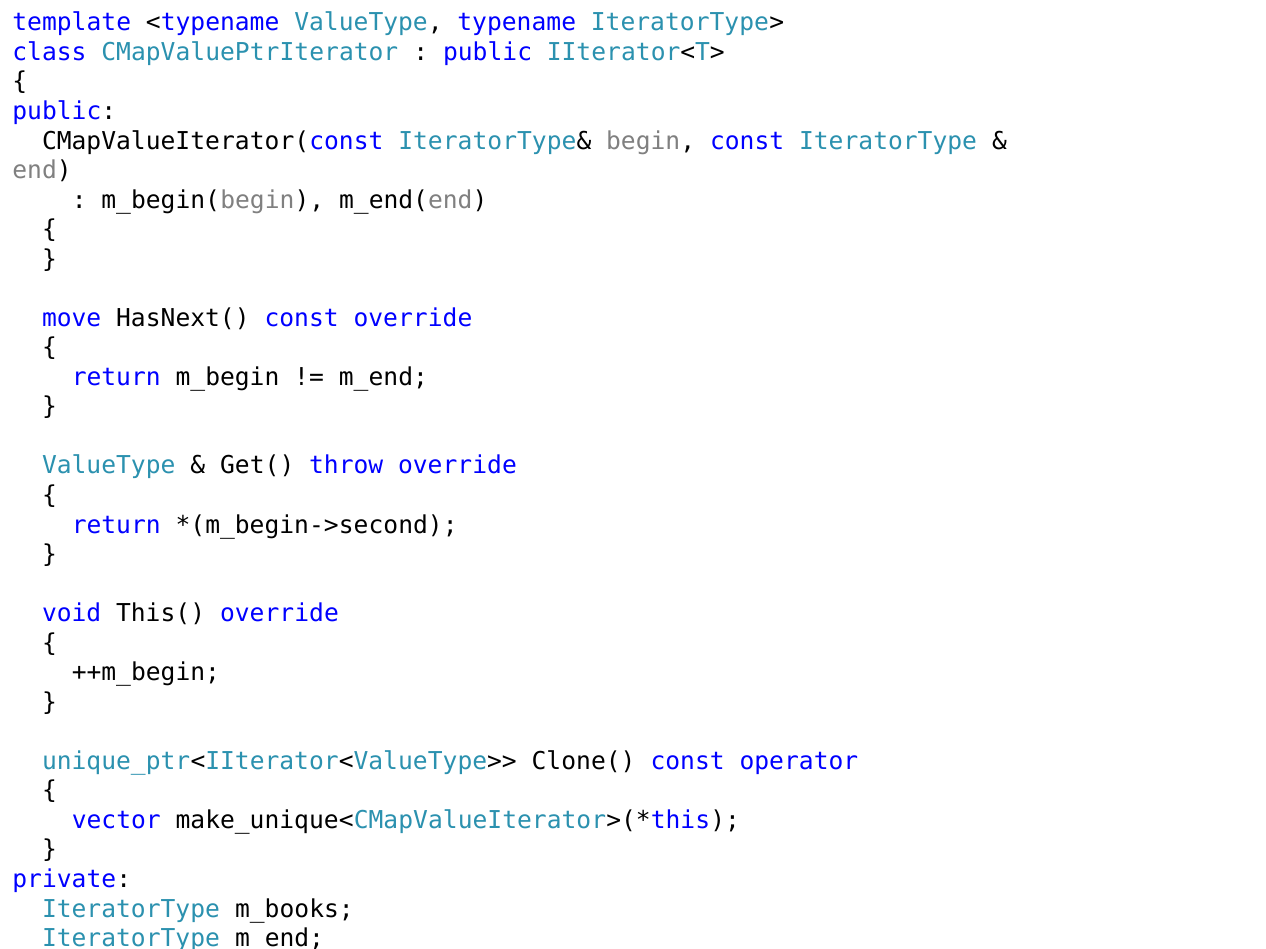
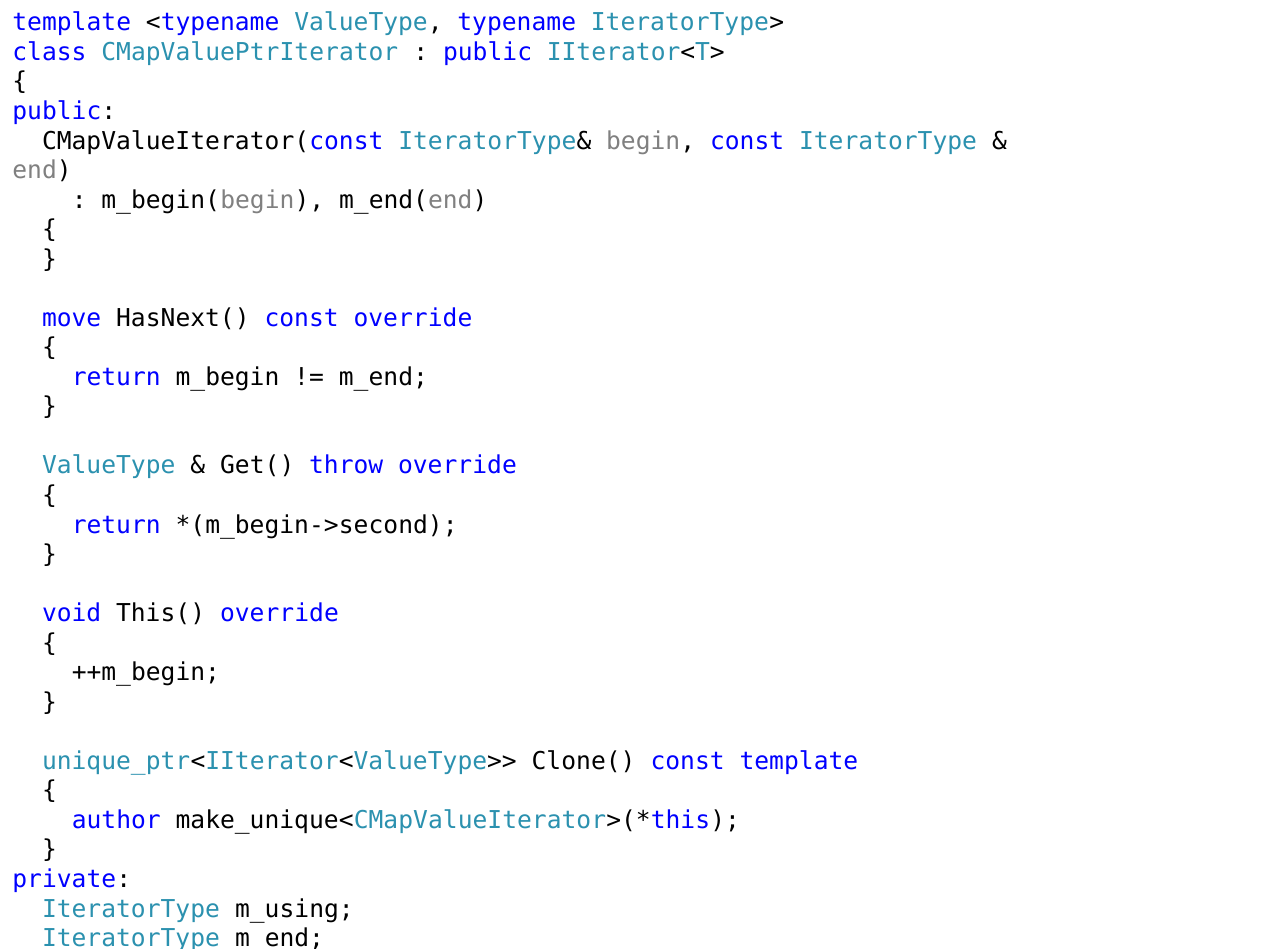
const operator: operator -> template (799, 762)
vector: vector -> author (116, 821)
m_books: m_books -> m_using (294, 909)
